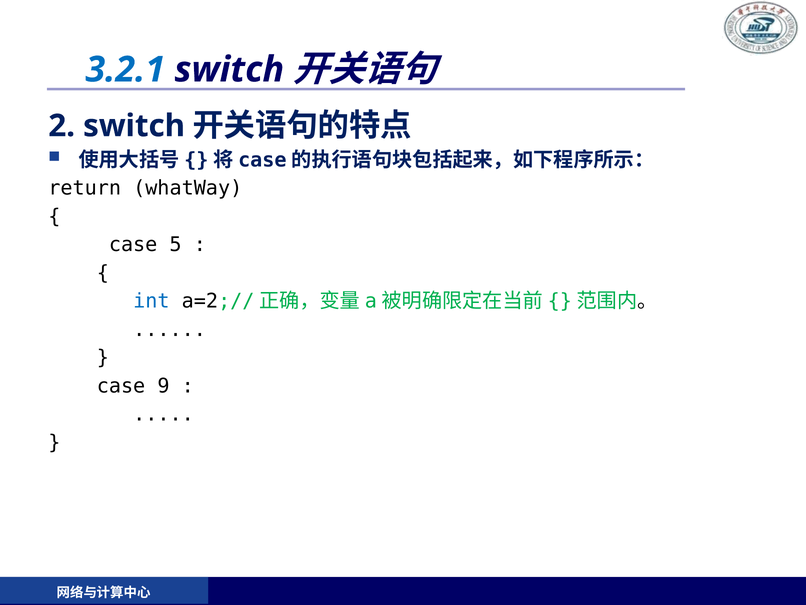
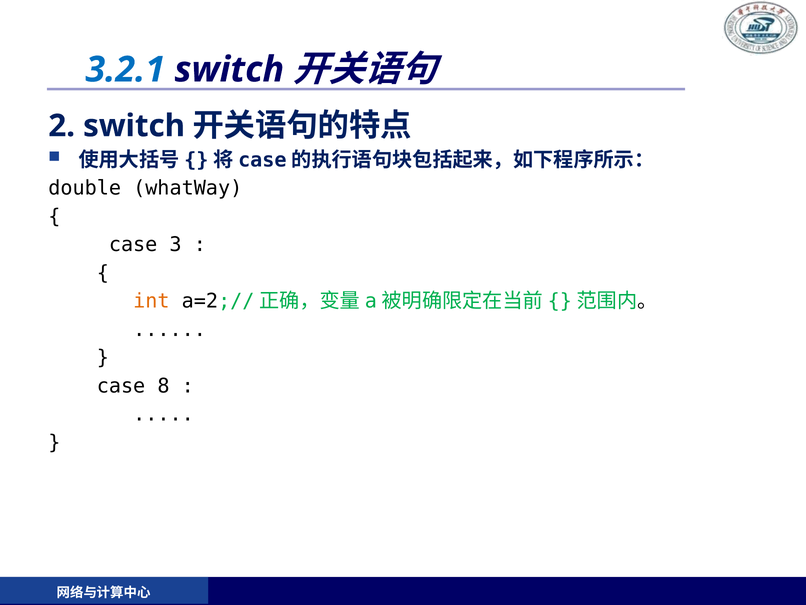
return: return -> double (85, 188)
5: 5 -> 3 (176, 245)
int colour: blue -> orange (151, 301)
9: 9 -> 8 (163, 386)
